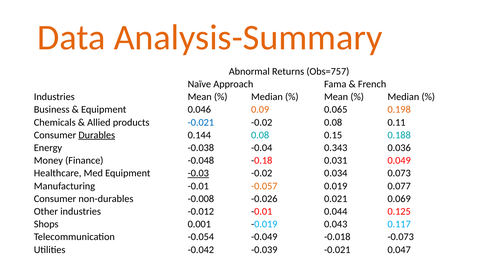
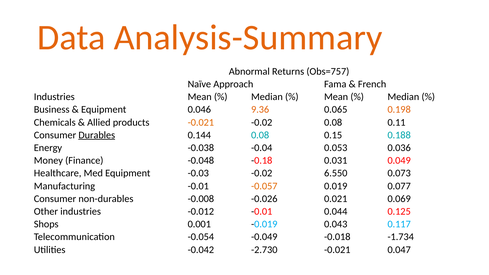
0.09: 0.09 -> 9.36 (260, 110)
-0.021 colour: blue -> orange (201, 122)
0.343: 0.343 -> 0.053 (336, 148)
-0.03 underline: present -> none (198, 173)
0.034: 0.034 -> 6.550 (336, 173)
-0.073: -0.073 -> -1.734 (401, 237)
-0.039: -0.039 -> -2.730 (264, 250)
